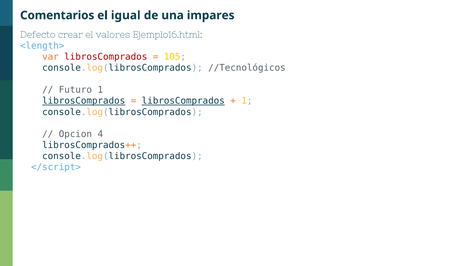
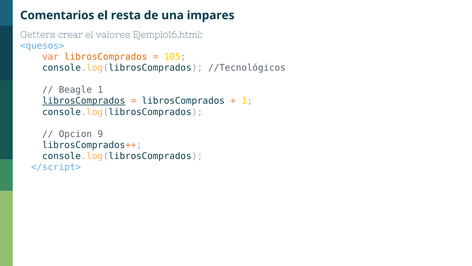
igual: igual -> resta (126, 15)
Defecto: Defecto -> Getters (38, 35)
<length>: <length> -> <quesos> (42, 46)
librosComprados colour: red -> orange (106, 57)
Futuro: Futuro -> Beagle (75, 90)
librosComprados underline: present -> none (183, 101)
4: 4 -> 9 (100, 134)
